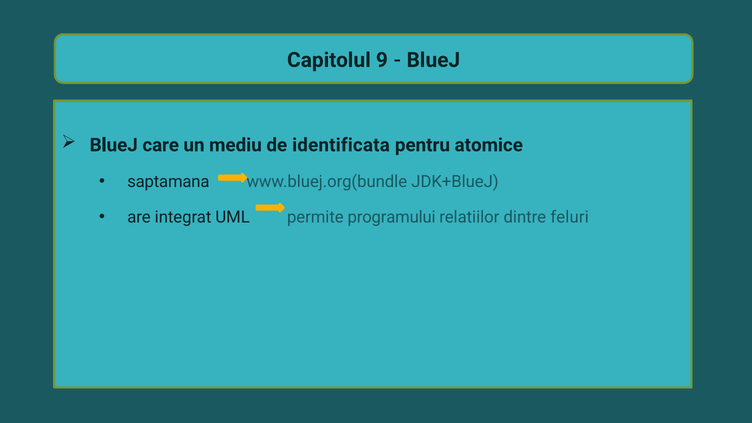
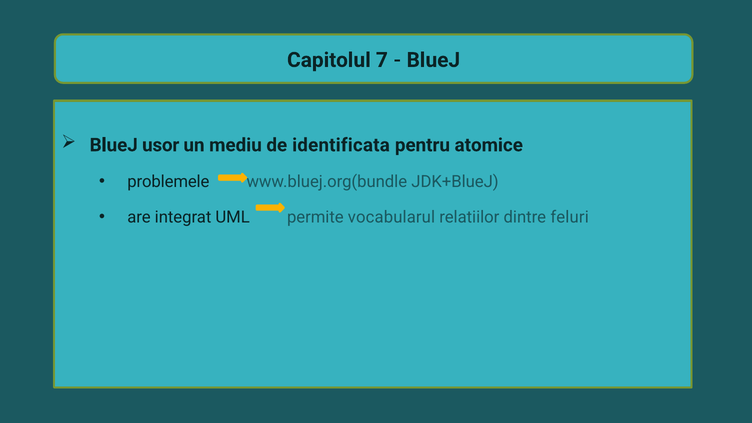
9: 9 -> 7 (382, 60)
care: care -> usor (161, 145)
saptamana: saptamana -> problemele (168, 182)
programului: programului -> vocabularul (391, 217)
